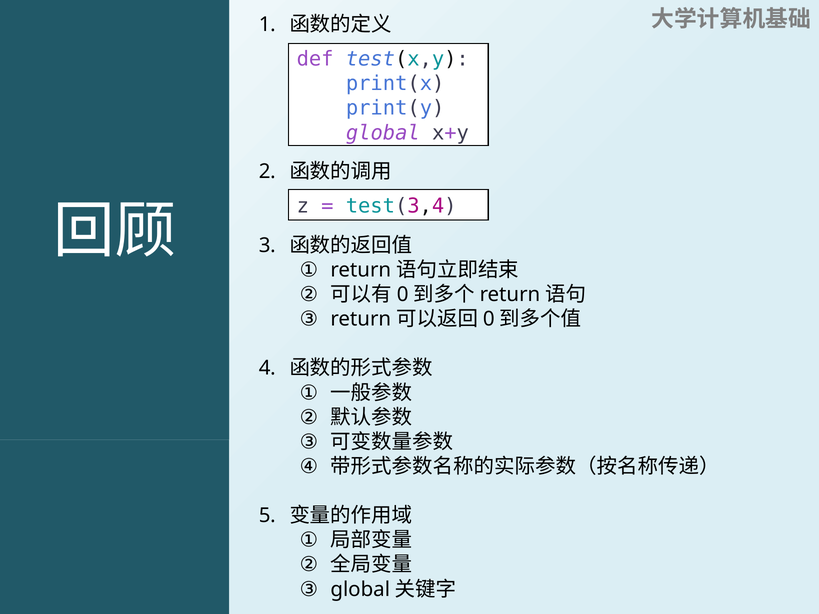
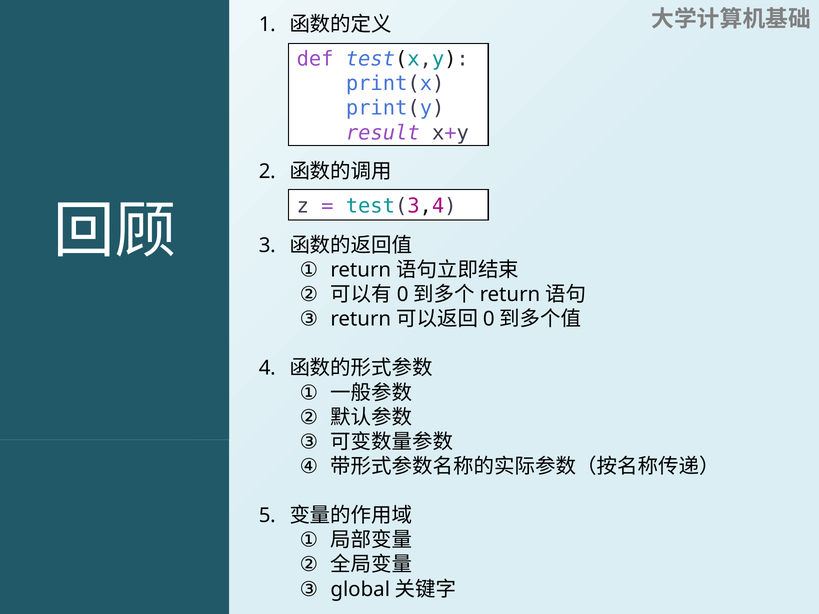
global: global -> result (383, 133)
